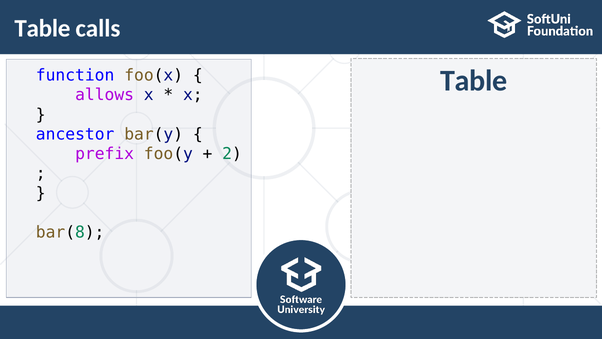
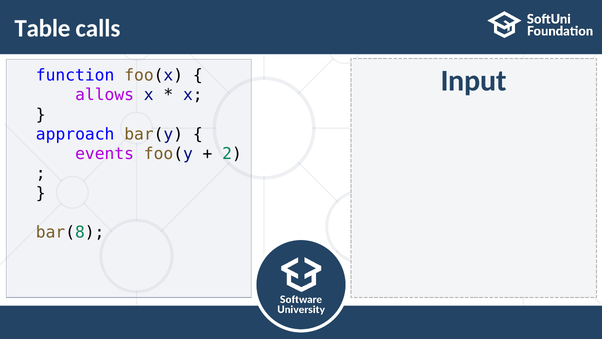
Table: Table -> Input (474, 81)
ancestor: ancestor -> approach (75, 134)
prefix: prefix -> events (105, 154)
